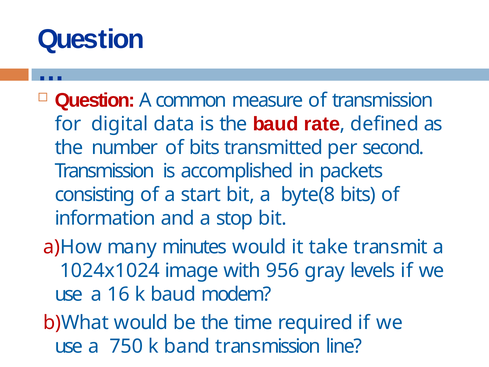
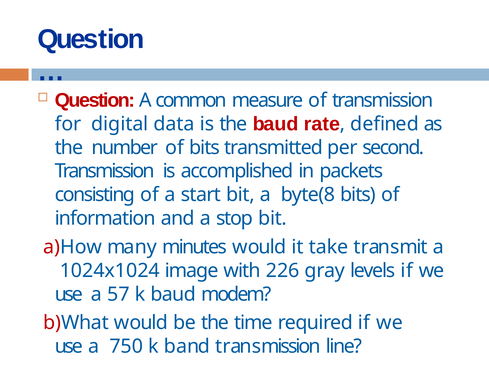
956: 956 -> 226 (283, 270)
16: 16 -> 57 (118, 294)
